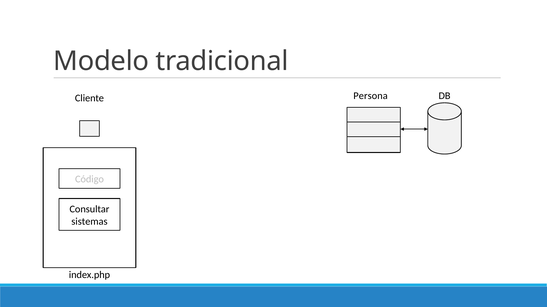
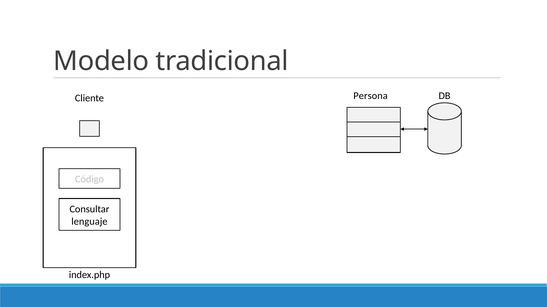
sistemas: sistemas -> lenguaje (89, 222)
